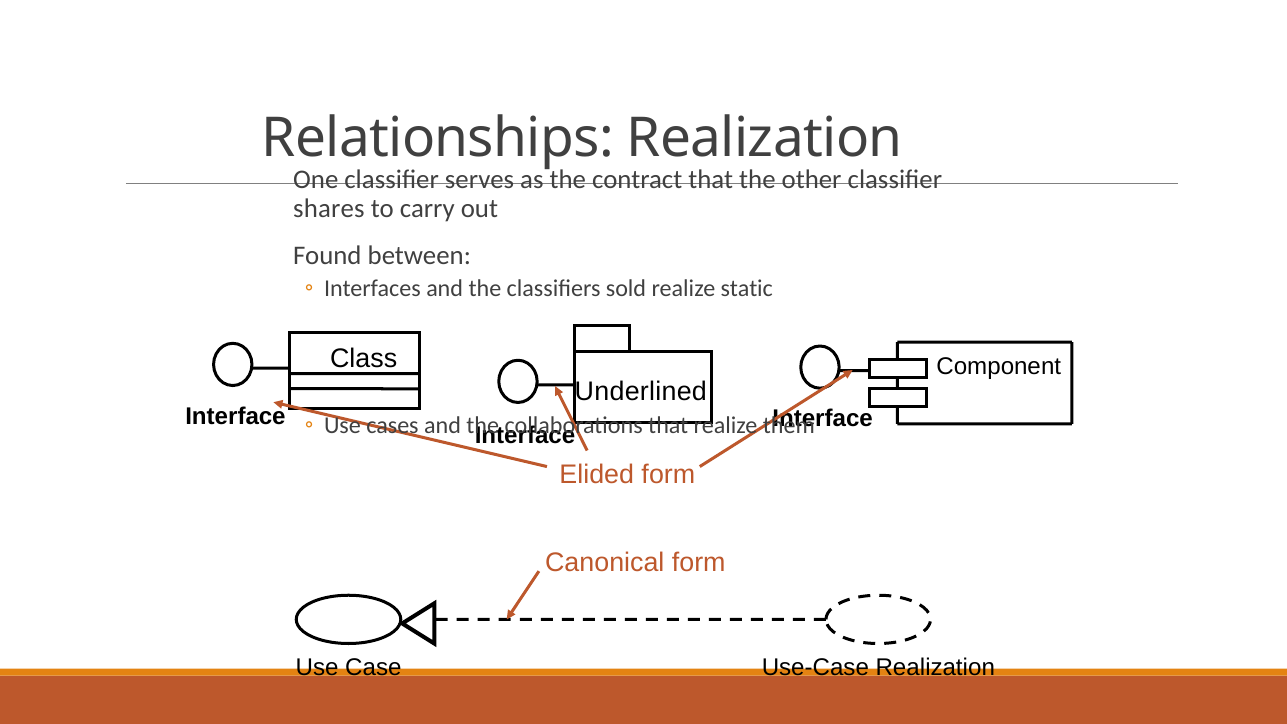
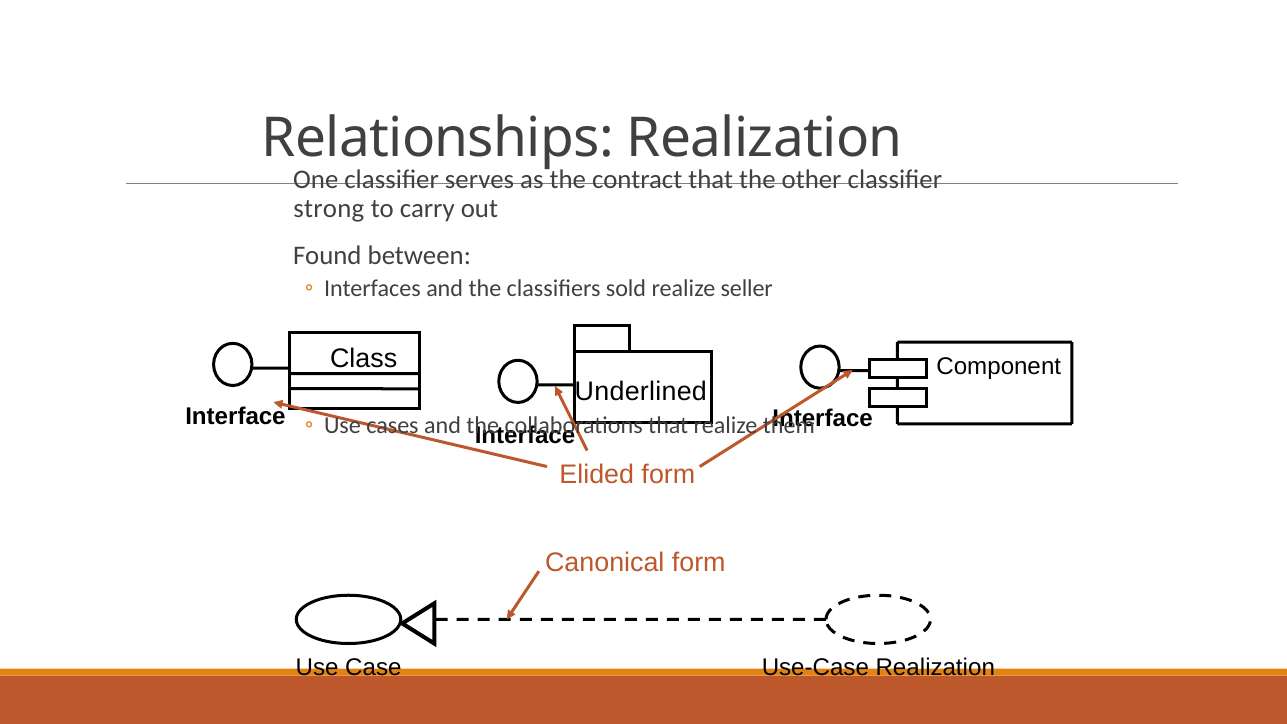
shares: shares -> strong (329, 208)
static: static -> seller (747, 289)
